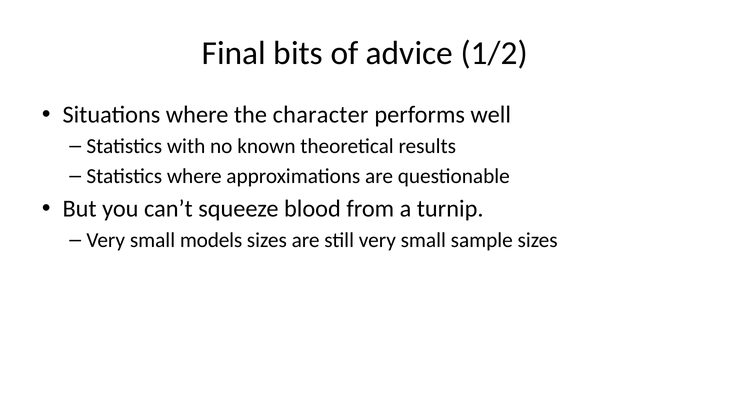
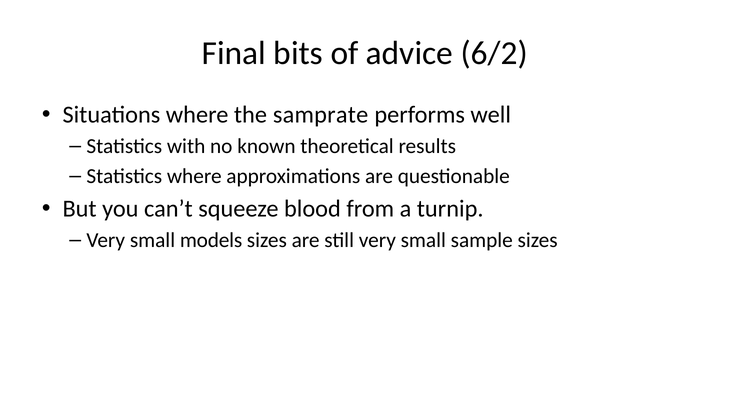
1/2: 1/2 -> 6/2 (494, 53)
character: character -> samprate (321, 115)
